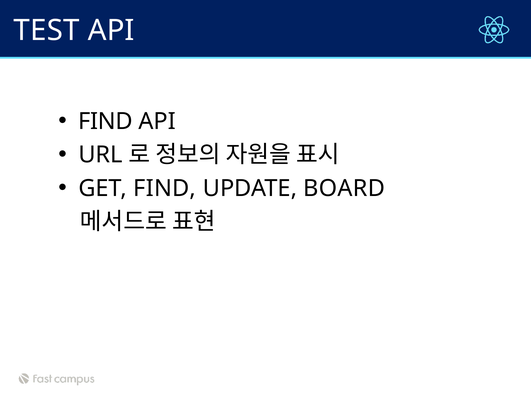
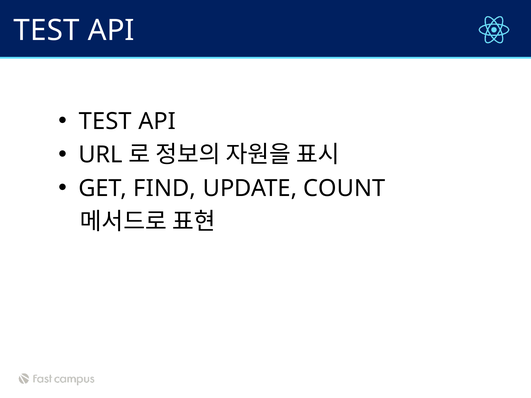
FIND: FIND -> TEST (105, 121)
BOARD: BOARD -> COUNT (344, 188)
